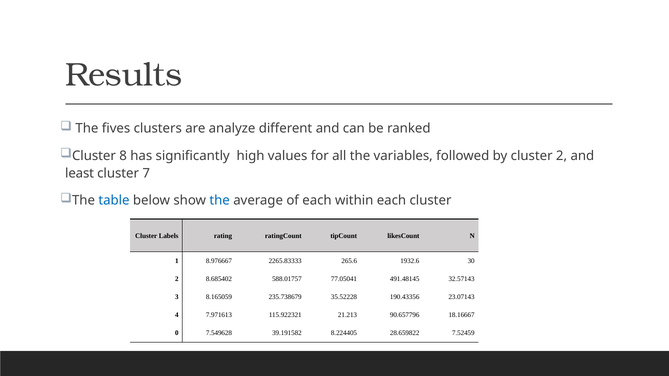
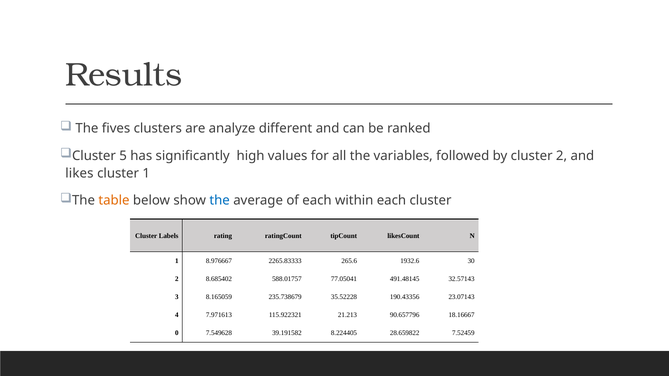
8: 8 -> 5 (123, 156)
least: least -> likes (79, 173)
cluster 7: 7 -> 1 (146, 173)
table colour: blue -> orange (114, 201)
